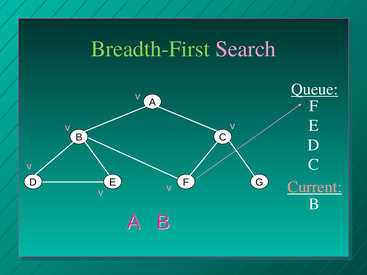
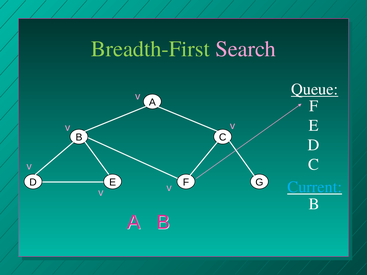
Current colour: pink -> light blue (315, 187)
